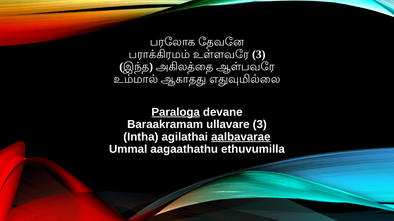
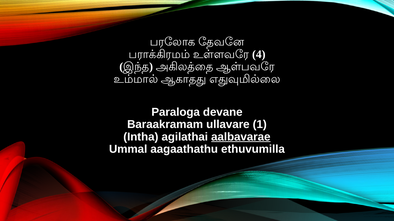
3: 3 -> 4 (259, 54)
Paraloga underline: present -> none (176, 112)
ullavare 3: 3 -> 1 (260, 125)
